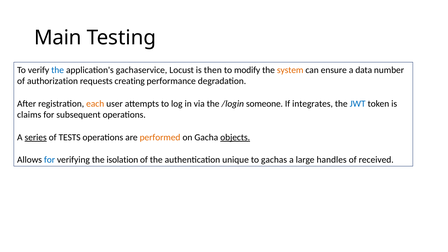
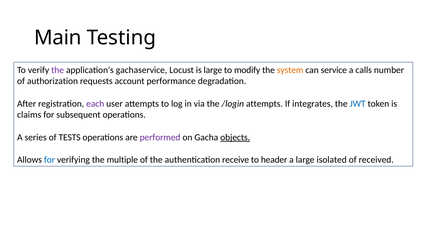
the colour: blue -> purple (58, 70)
is then: then -> large (213, 70)
ensure: ensure -> service (334, 70)
data: data -> calls (364, 70)
creating: creating -> account (130, 81)
each colour: orange -> purple (95, 104)
/login someone: someone -> attempts (264, 104)
series underline: present -> none (36, 137)
performed colour: orange -> purple (160, 137)
isolation: isolation -> multiple (122, 160)
unique: unique -> receive (236, 160)
gachas: gachas -> header (274, 160)
handles: handles -> isolated (332, 160)
